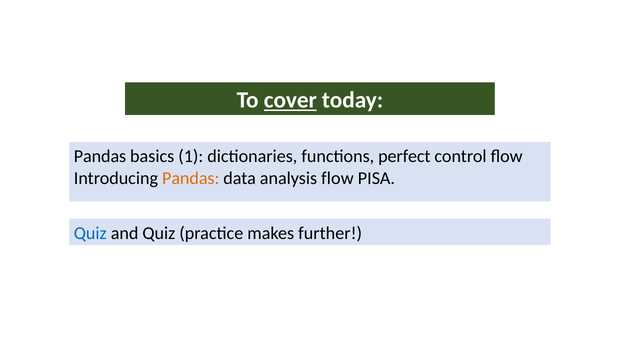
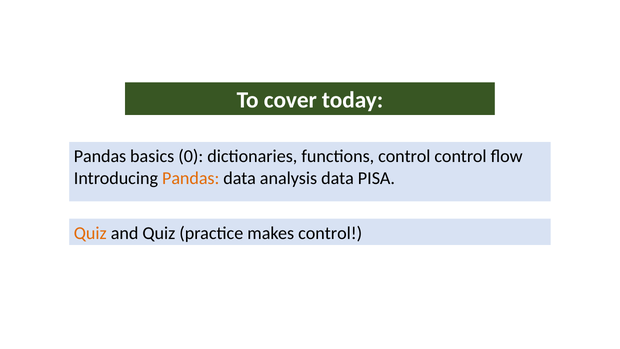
cover underline: present -> none (290, 100)
1: 1 -> 0 (191, 156)
functions perfect: perfect -> control (404, 156)
analysis flow: flow -> data (338, 178)
Quiz colour: blue -> orange (90, 233)
makes further: further -> control (330, 233)
